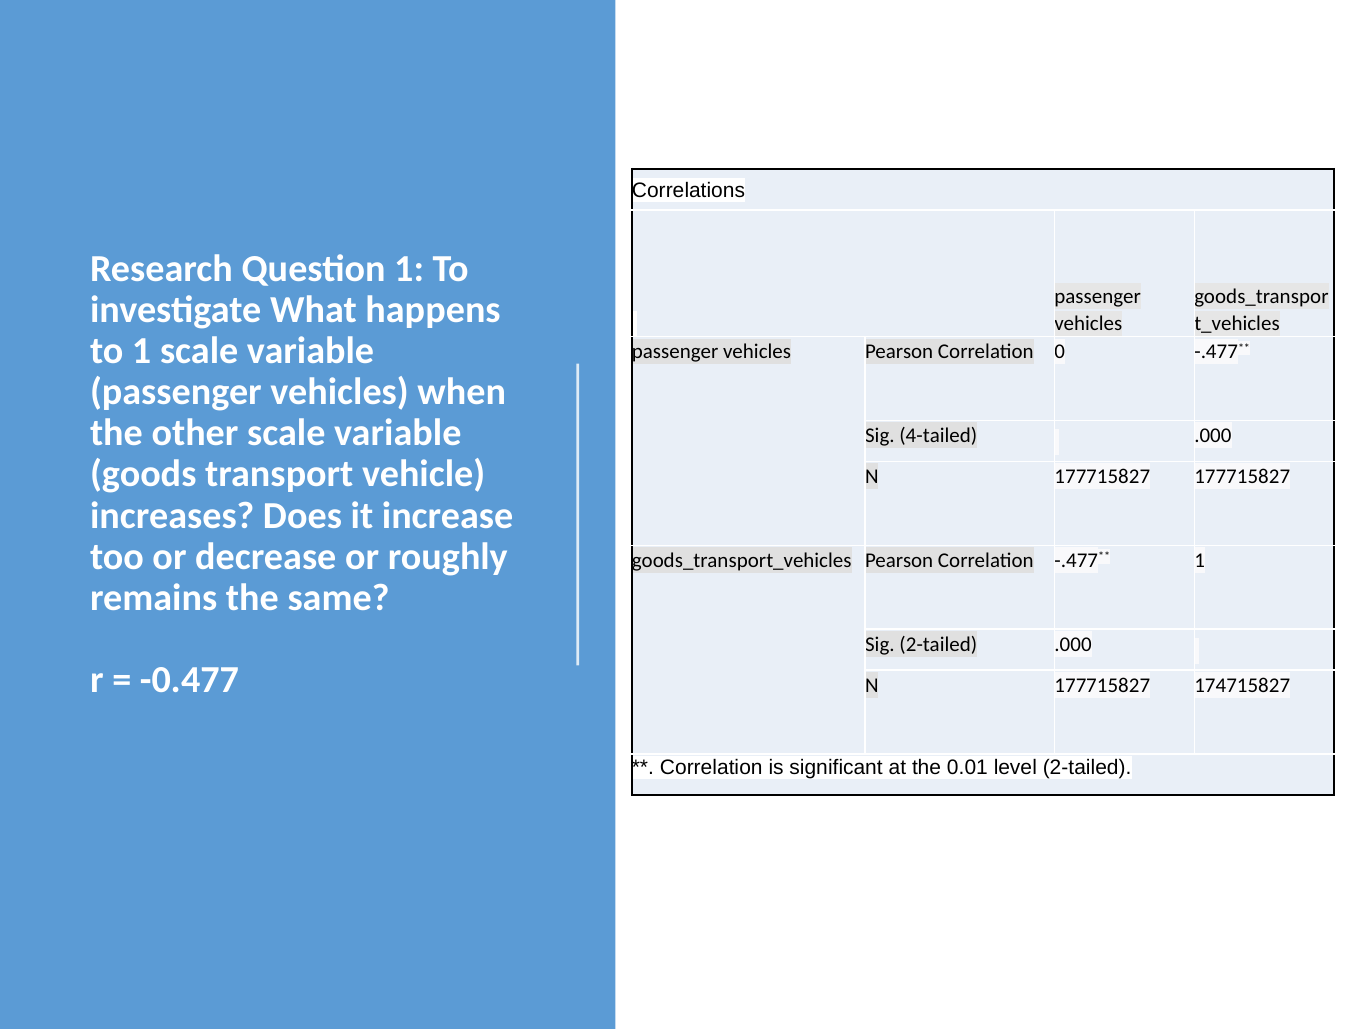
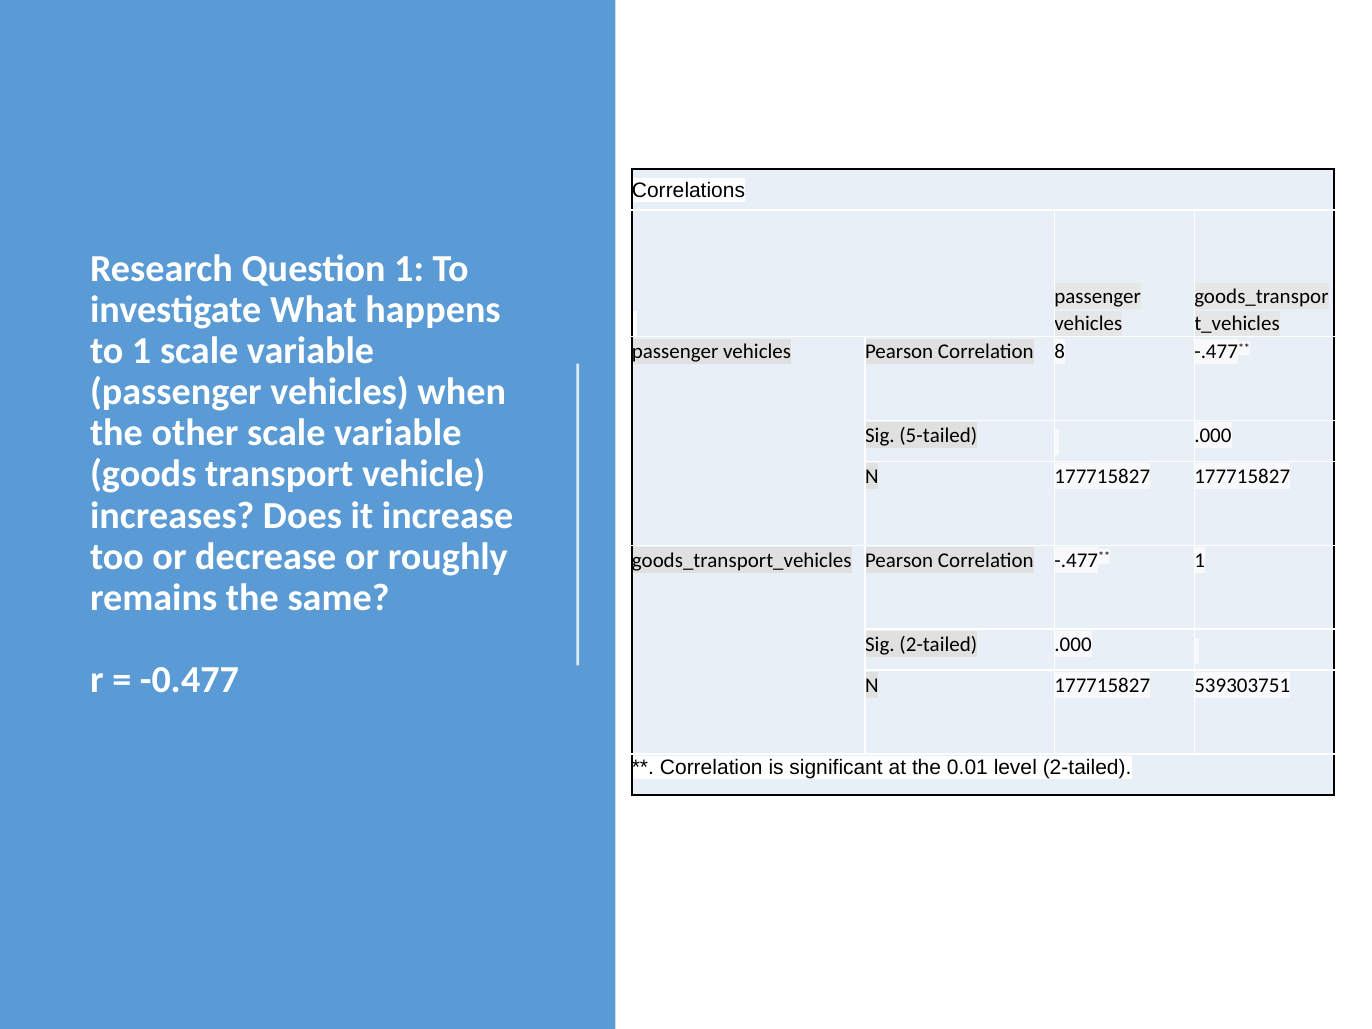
0: 0 -> 8 (1060, 352)
4-tailed: 4-tailed -> 5-tailed (938, 435)
174715827: 174715827 -> 539303751 (1242, 685)
